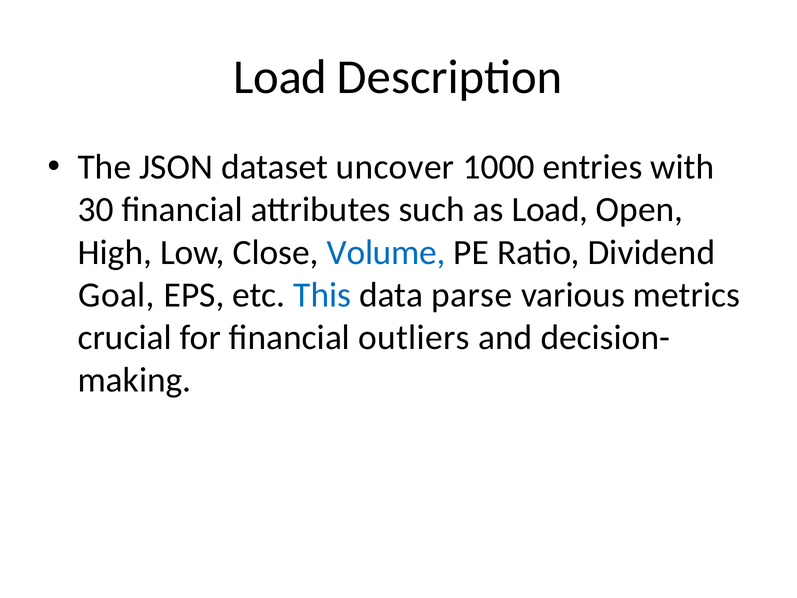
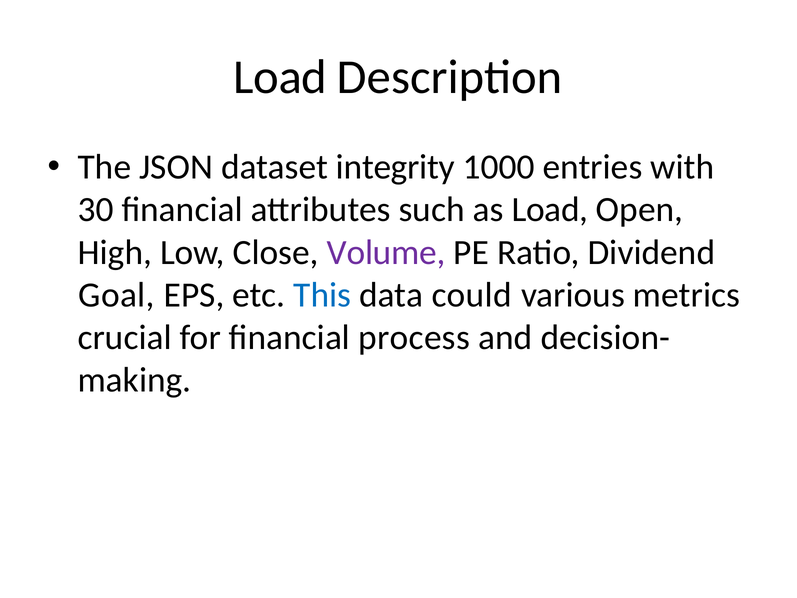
uncover: uncover -> integrity (395, 167)
Volume colour: blue -> purple (386, 252)
parse: parse -> could (472, 295)
outliers: outliers -> process (414, 337)
